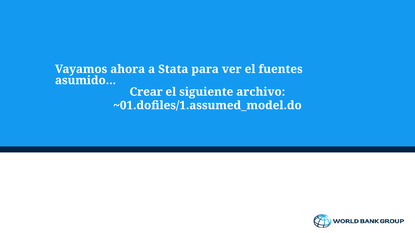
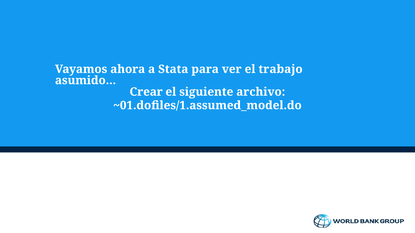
fuentes: fuentes -> trabajo (281, 69)
